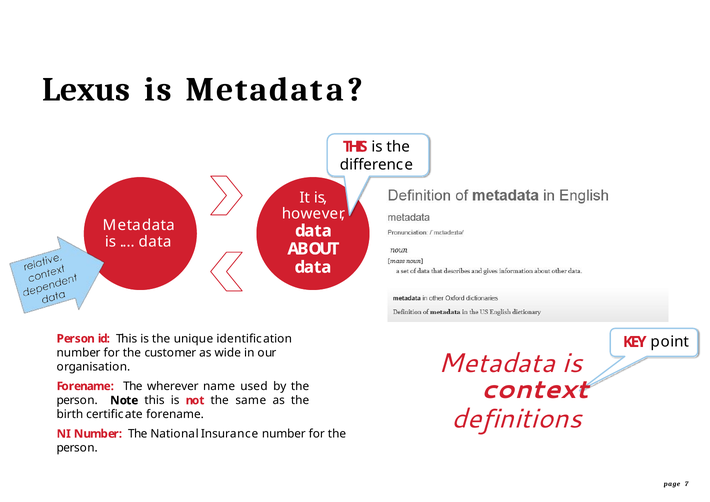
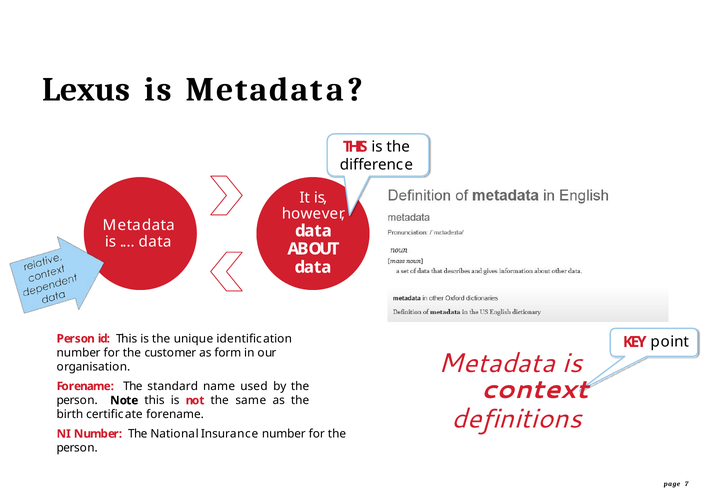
wide: wide -> form (228, 353)
wherever: wherever -> standard (173, 386)
